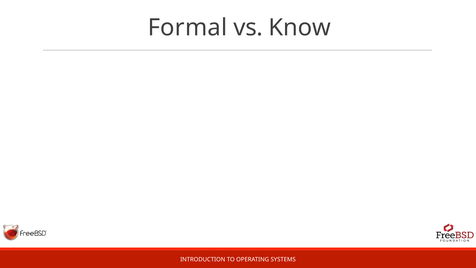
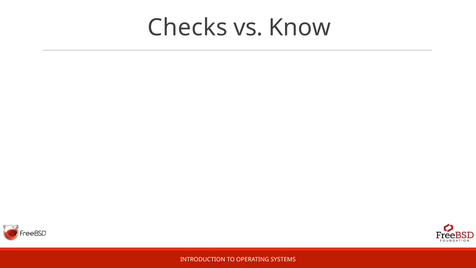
Formal: Formal -> Checks (187, 28)
